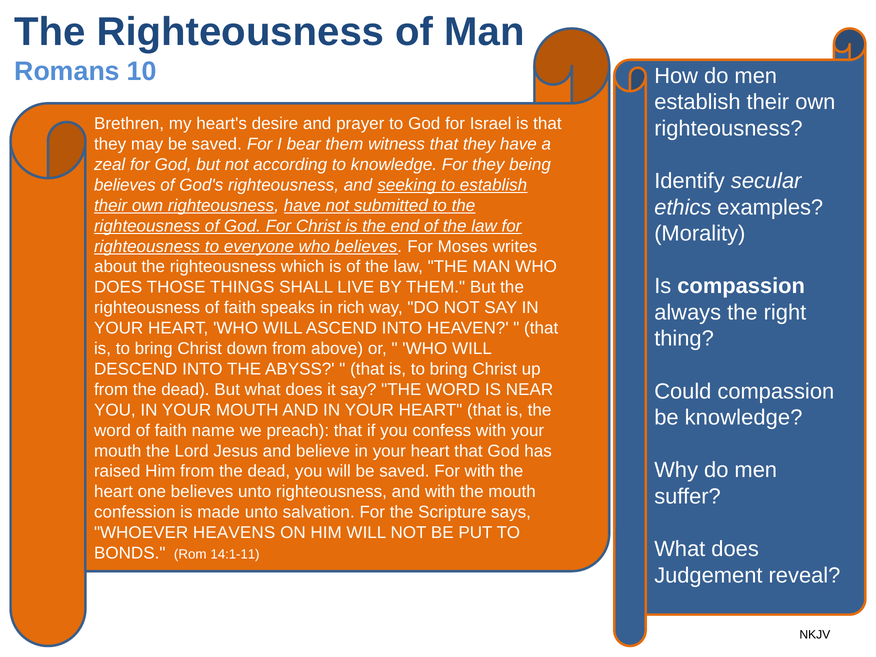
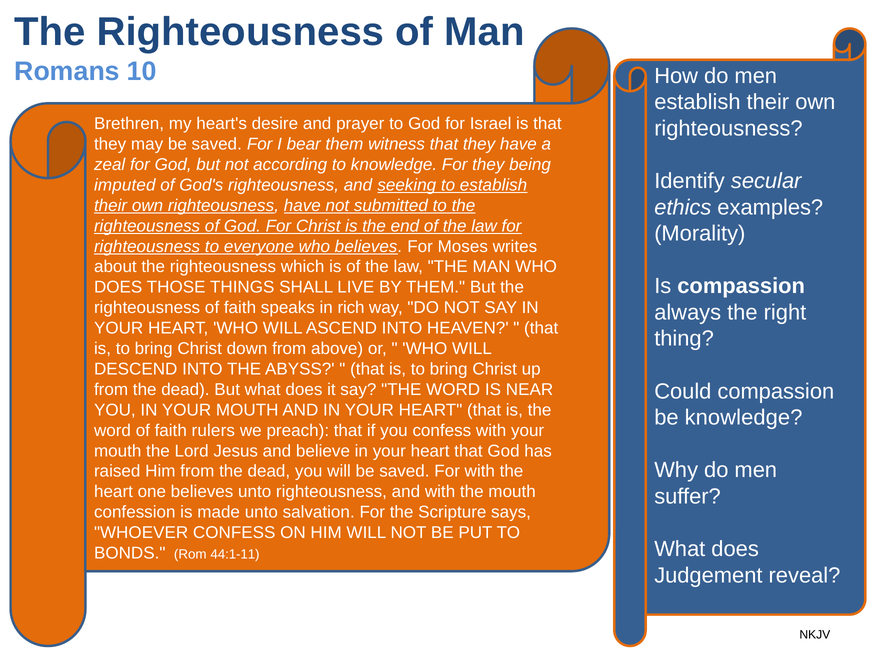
believes: believes -> imputed (125, 185)
name: name -> rulers (213, 430)
WHOEVER HEAVENS: HEAVENS -> CONFESS (234, 533)
14:1-11: 14:1-11 -> 44:1-11 (235, 554)
